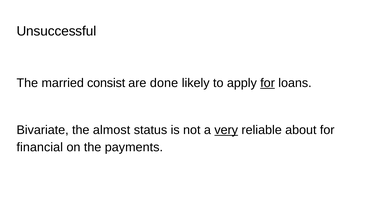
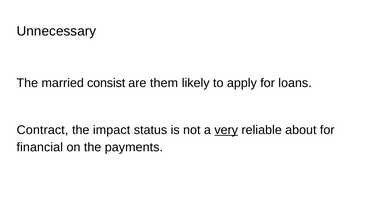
Unsuccessful: Unsuccessful -> Unnecessary (56, 31)
done: done -> them (164, 83)
for underline: present -> none (268, 83)
Bivariate: Bivariate -> Contract (43, 130)
almost: almost -> impact (112, 130)
